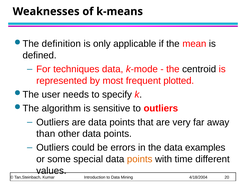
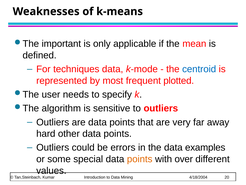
definition: definition -> important (61, 44)
centroid colour: black -> blue (199, 69)
than: than -> hard (46, 133)
time: time -> over (184, 159)
